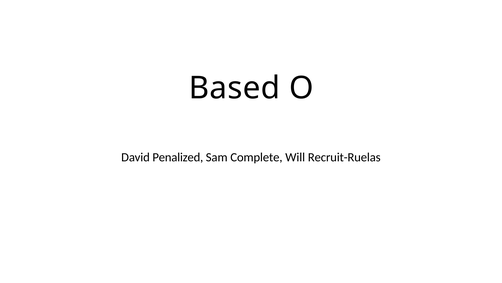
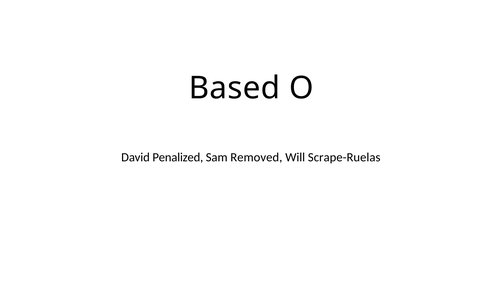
Complete: Complete -> Removed (256, 157)
Recruit-Ruelas: Recruit-Ruelas -> Scrape-Ruelas (344, 157)
